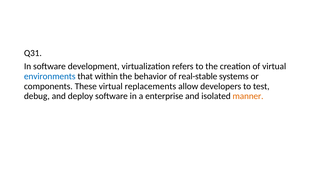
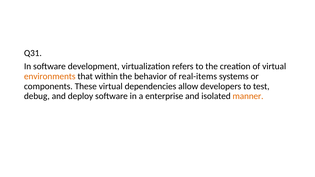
environments colour: blue -> orange (50, 76)
real-stable: real-stable -> real-items (198, 76)
replacements: replacements -> dependencies (150, 86)
